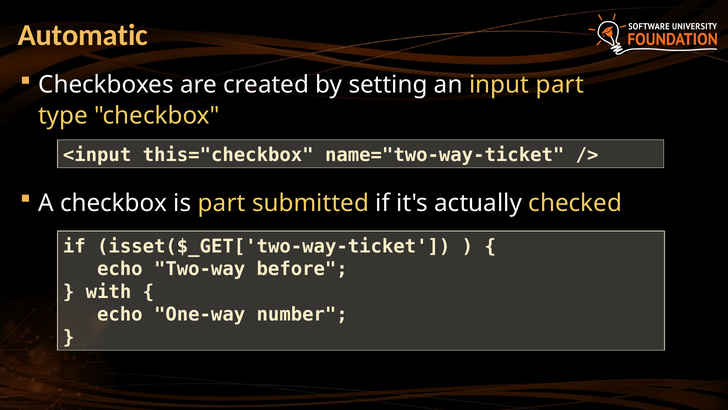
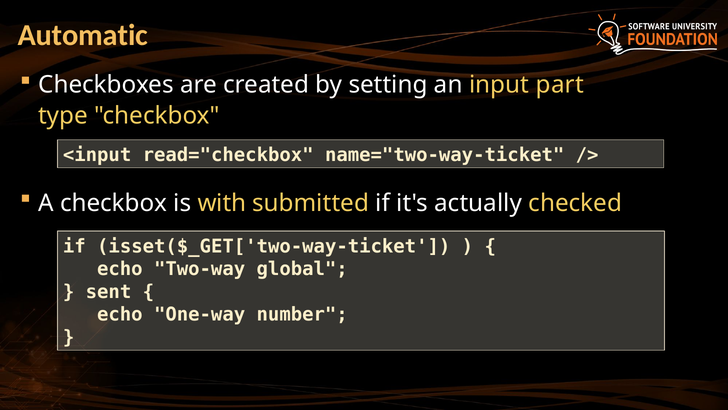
this="checkbox: this="checkbox -> read="checkbox (228, 155)
is part: part -> with (222, 203)
before: before -> global (302, 269)
with: with -> sent (108, 292)
